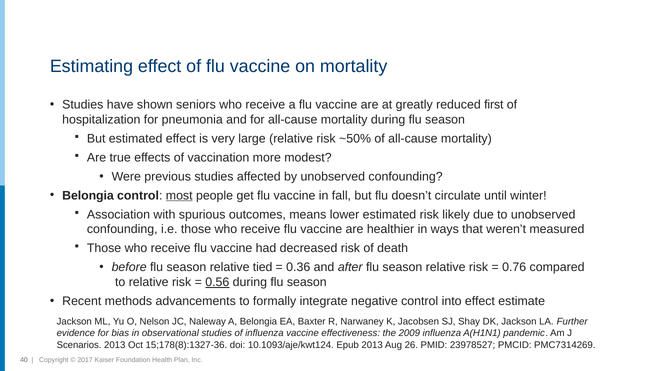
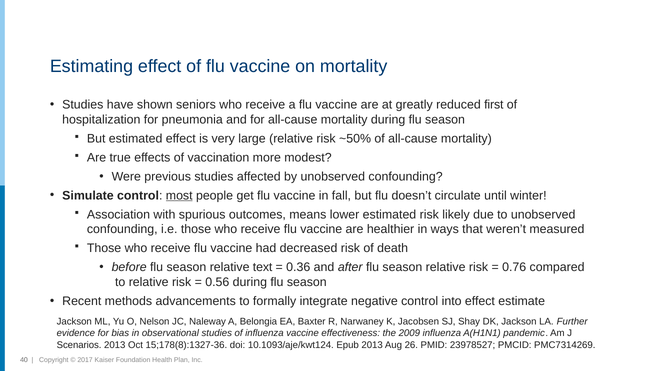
Belongia: Belongia -> Simulate (88, 195)
tied: tied -> text (263, 267)
0.56 underline: present -> none (217, 282)
